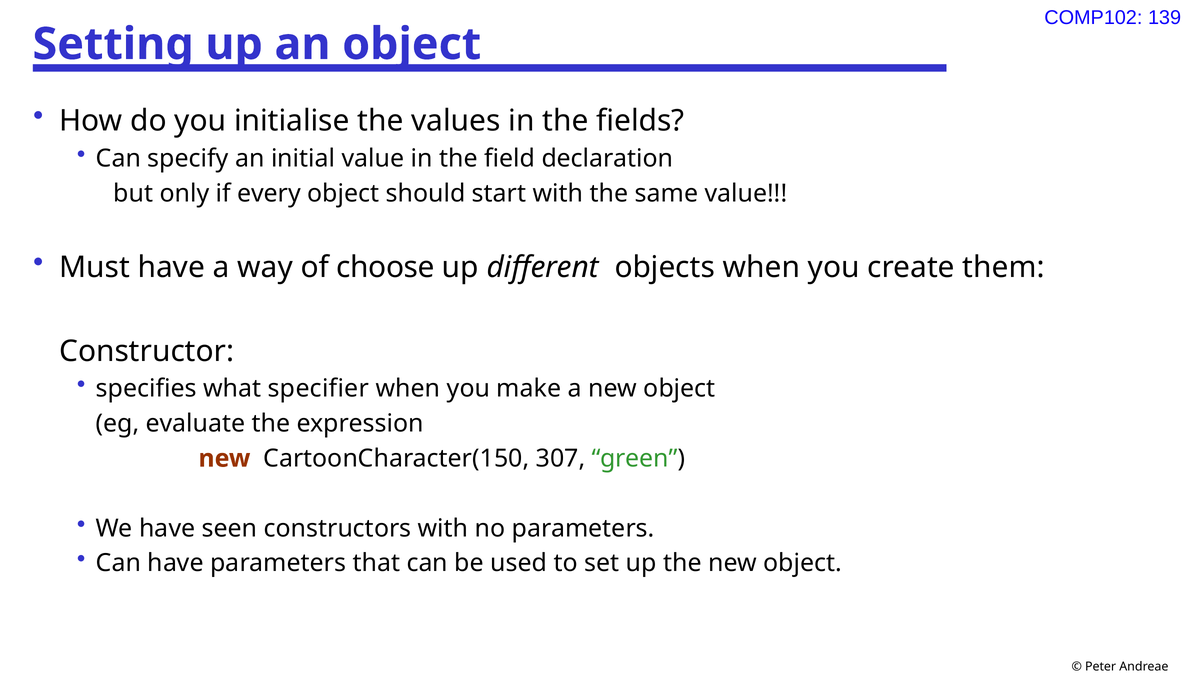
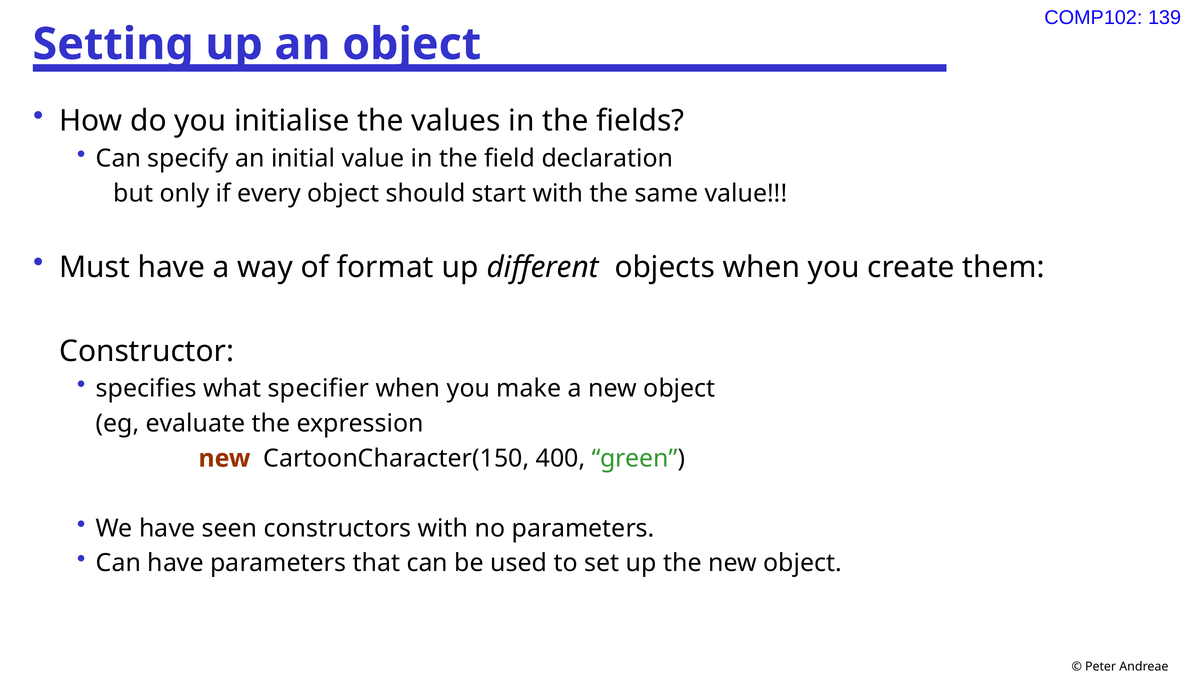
choose: choose -> format (385, 267)
307: 307 -> 400 (561, 458)
